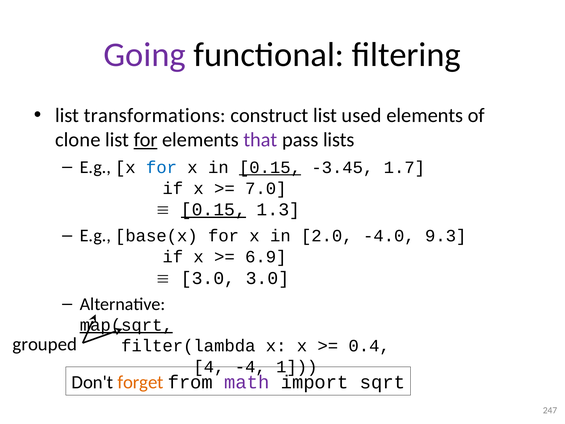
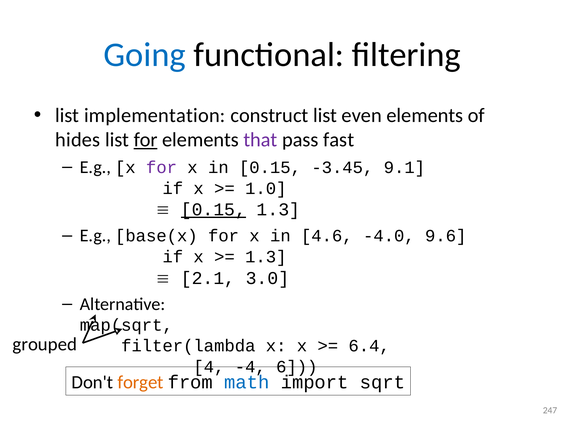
Going colour: purple -> blue (145, 55)
transformations: transformations -> implementation (155, 115)
used: used -> even (362, 115)
clone: clone -> hides (78, 140)
lists: lists -> fast (339, 140)
for colour: blue -> purple (162, 167)
0.15 underline: present -> none (270, 167)
1.7: 1.7 -> 9.1 (404, 167)
7.0: 7.0 -> 1.0 (266, 188)
2.0: 2.0 -> 4.6 (327, 236)
9.3: 9.3 -> 9.6 (446, 236)
6.9: 6.9 -> 1.3 (266, 257)
3.0: 3.0 -> 2.1 (208, 278)
map(sqrt underline: present -> none (126, 325)
0.4: 0.4 -> 6.4 (369, 346)
1: 1 -> 6 (297, 366)
math colour: purple -> blue (247, 382)
